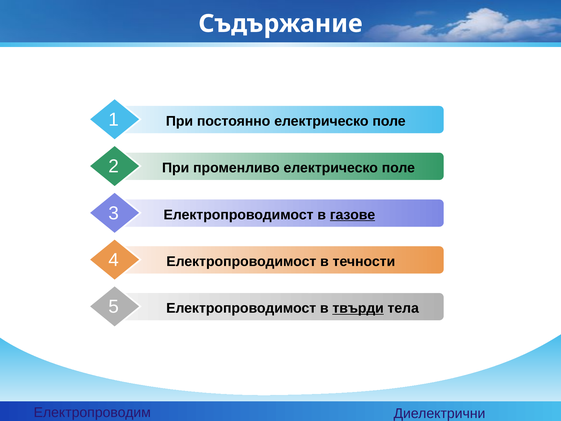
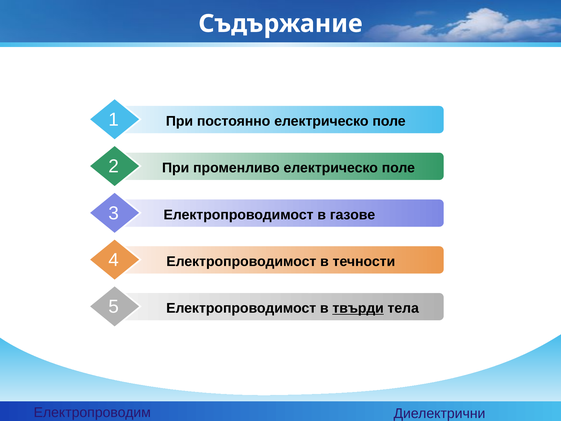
газове underline: present -> none (353, 215)
